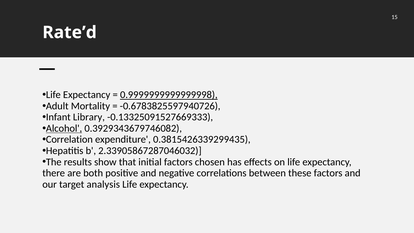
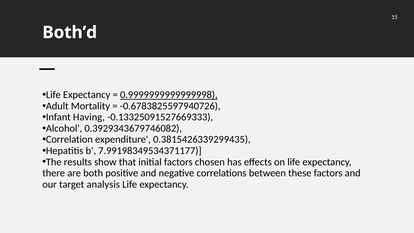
Rate’d: Rate’d -> Both’d (70, 32)
Library: Library -> Having (89, 117)
Alcohol underline: present -> none (64, 128)
2.33905867287046032: 2.33905867287046032 -> 7.99198349534371177 (150, 151)
